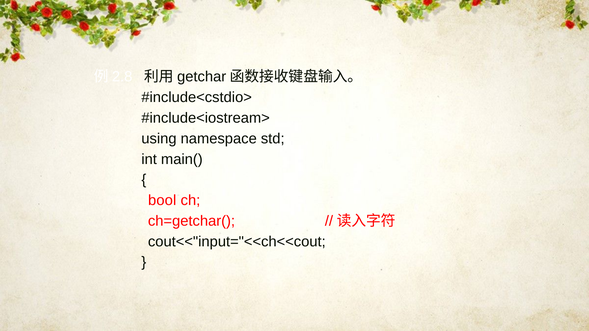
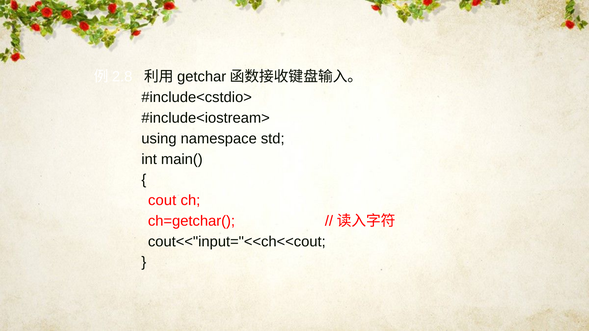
bool: bool -> cout (162, 201)
